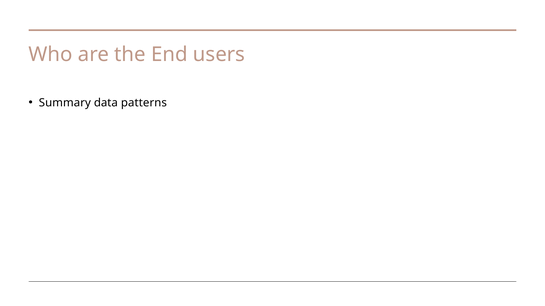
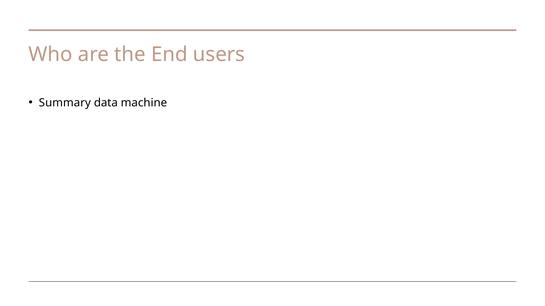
patterns: patterns -> machine (144, 103)
